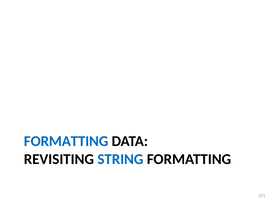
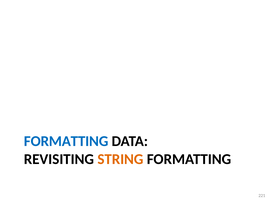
STRING colour: blue -> orange (120, 159)
